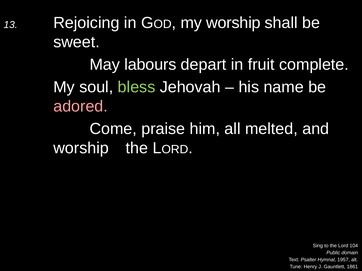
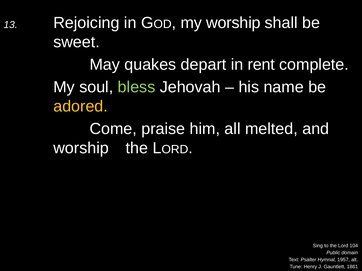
labours: labours -> quakes (150, 65)
fruit: fruit -> rent (261, 65)
adored colour: pink -> yellow (81, 107)
